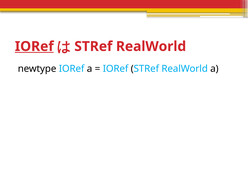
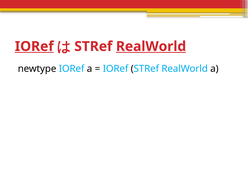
RealWorld underline: none -> present (151, 46)
